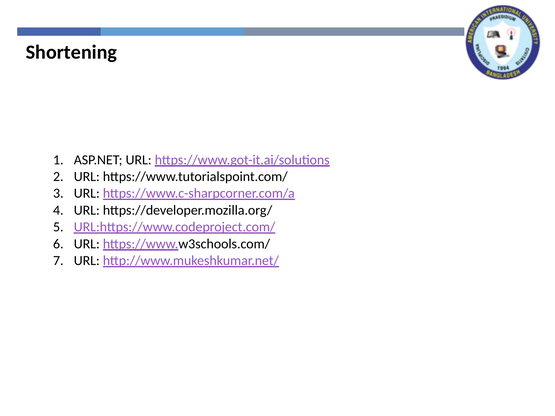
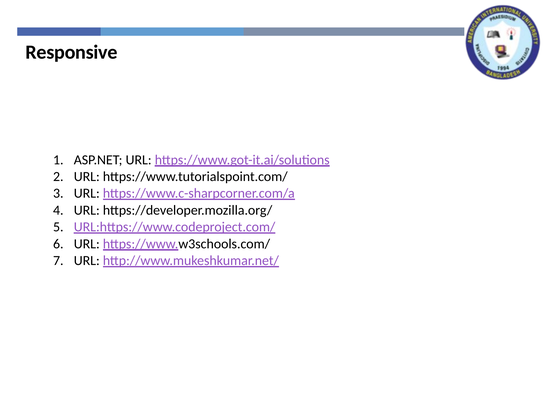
Shortening: Shortening -> Responsive (72, 52)
